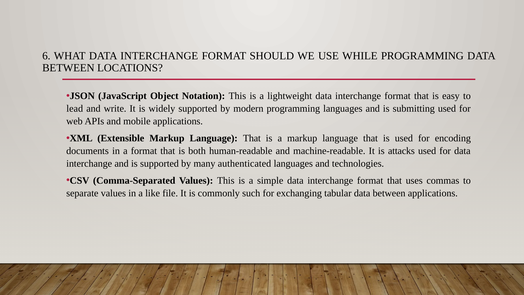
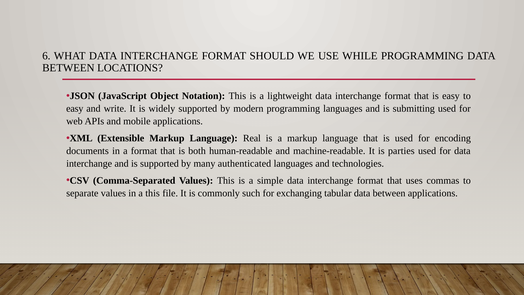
lead: lead -> easy (75, 109)
Extensible Markup Language That: That -> Real (252, 138)
attacks: attacks -> parties (401, 151)
a like: like -> this (153, 193)
